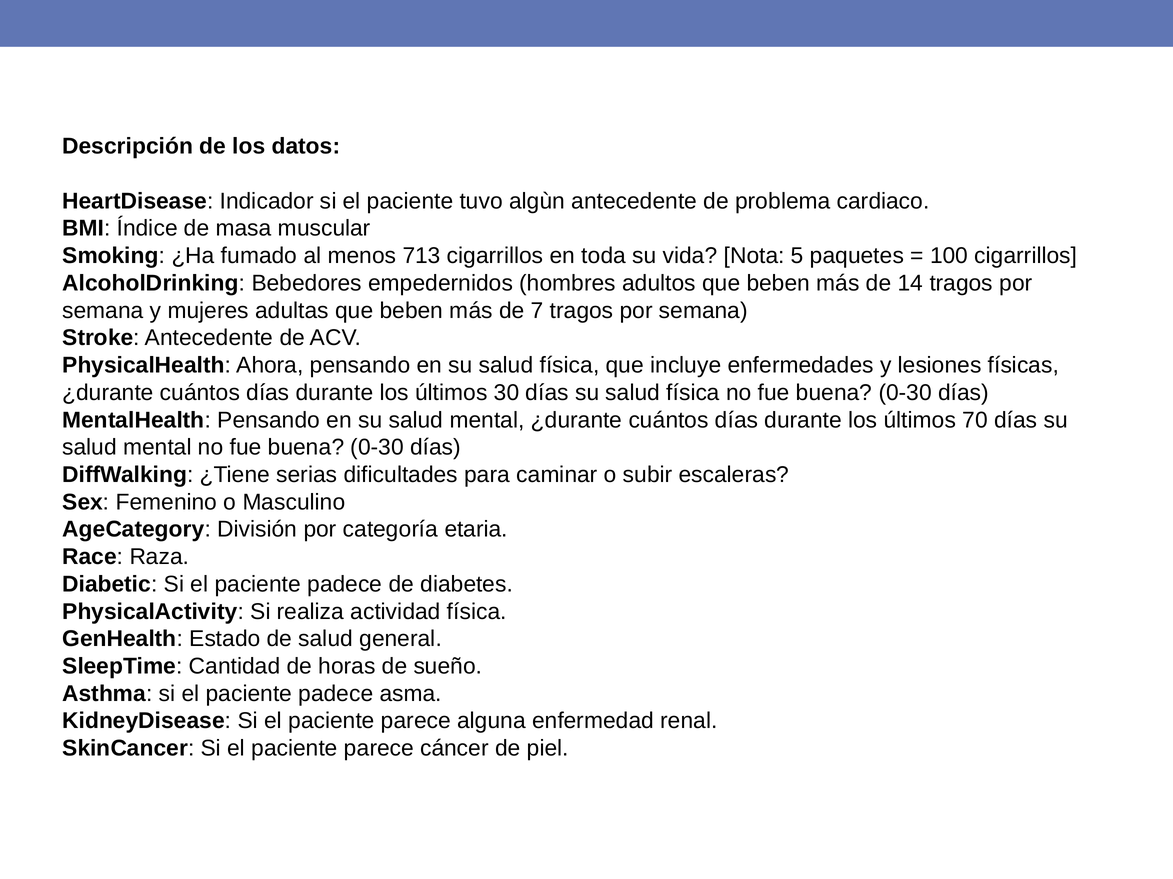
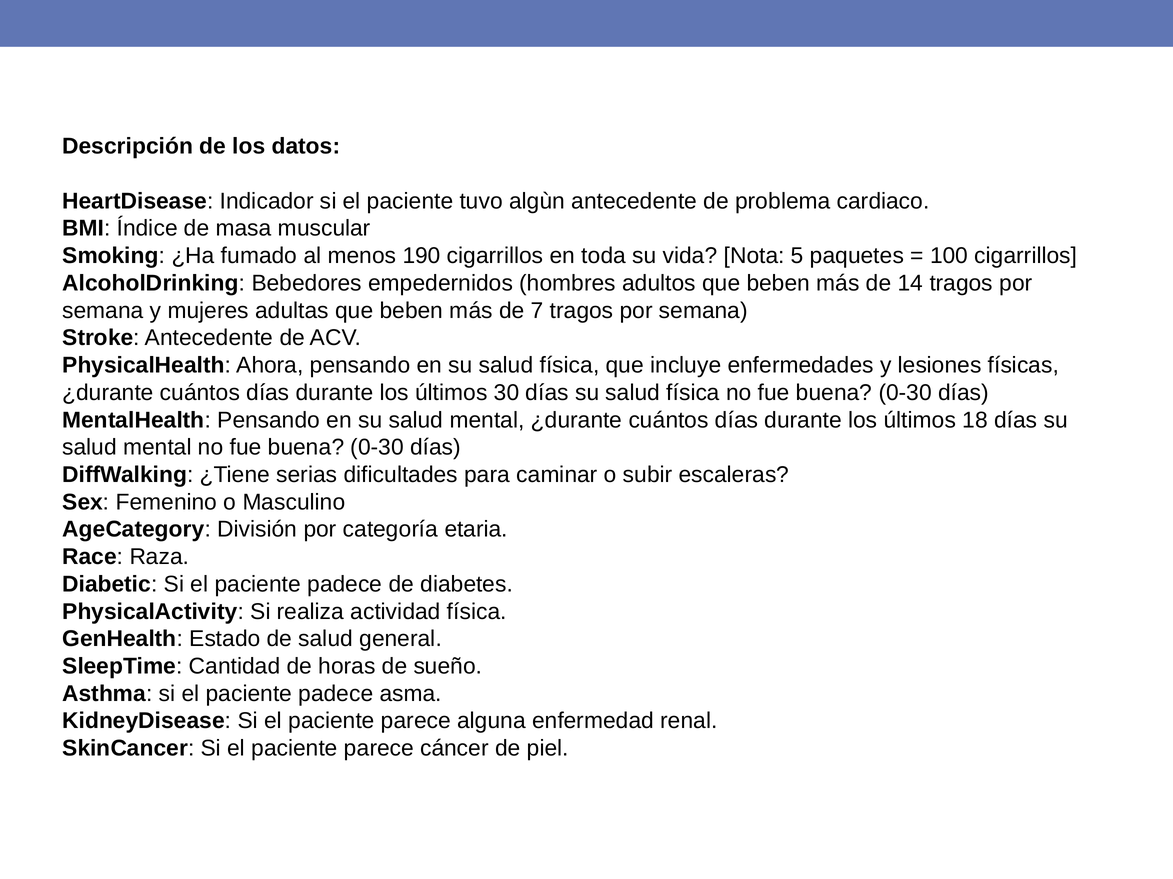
713: 713 -> 190 (422, 256)
70: 70 -> 18 (975, 420)
